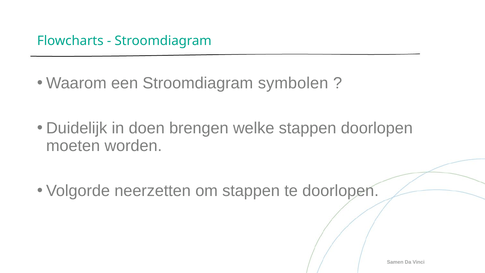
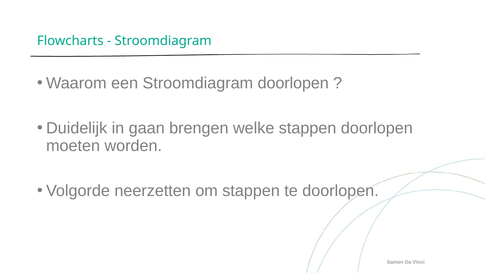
Stroomdiagram symbolen: symbolen -> doorlopen (293, 83)
doen: doen -> gaan (147, 128)
